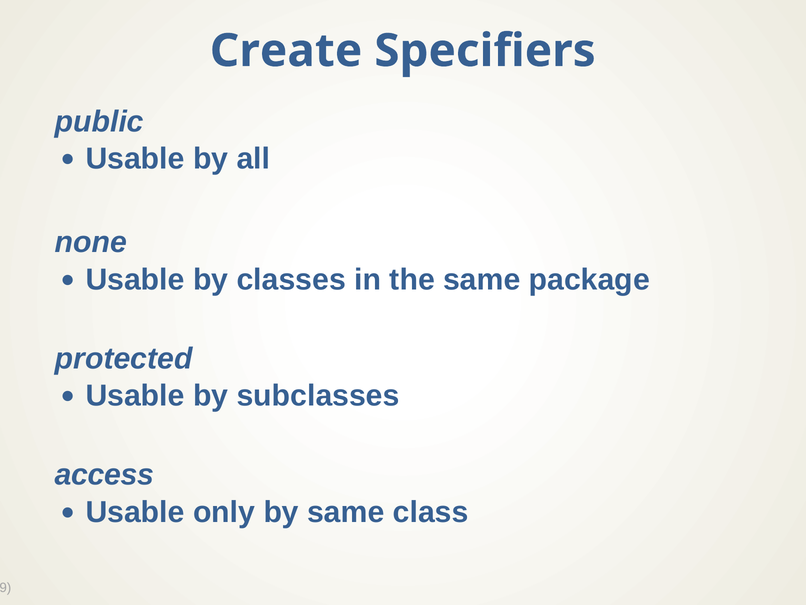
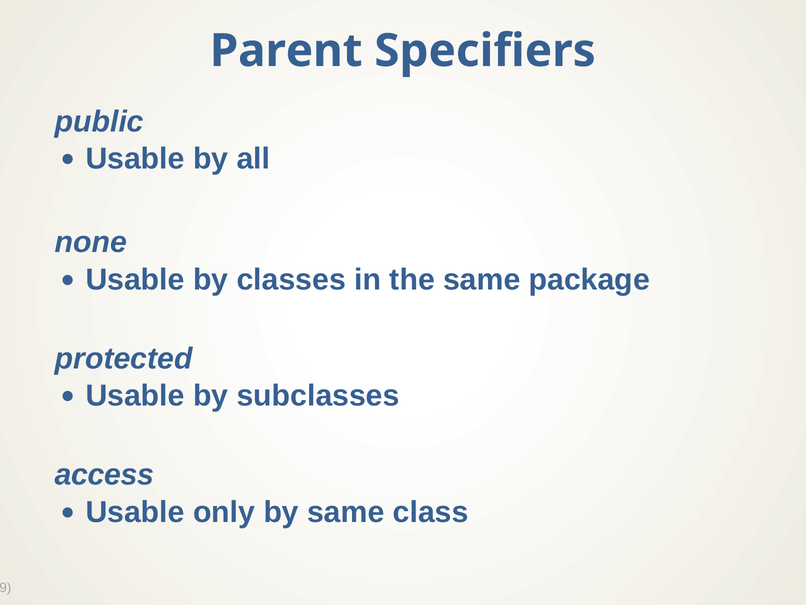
Create: Create -> Parent (286, 51)
